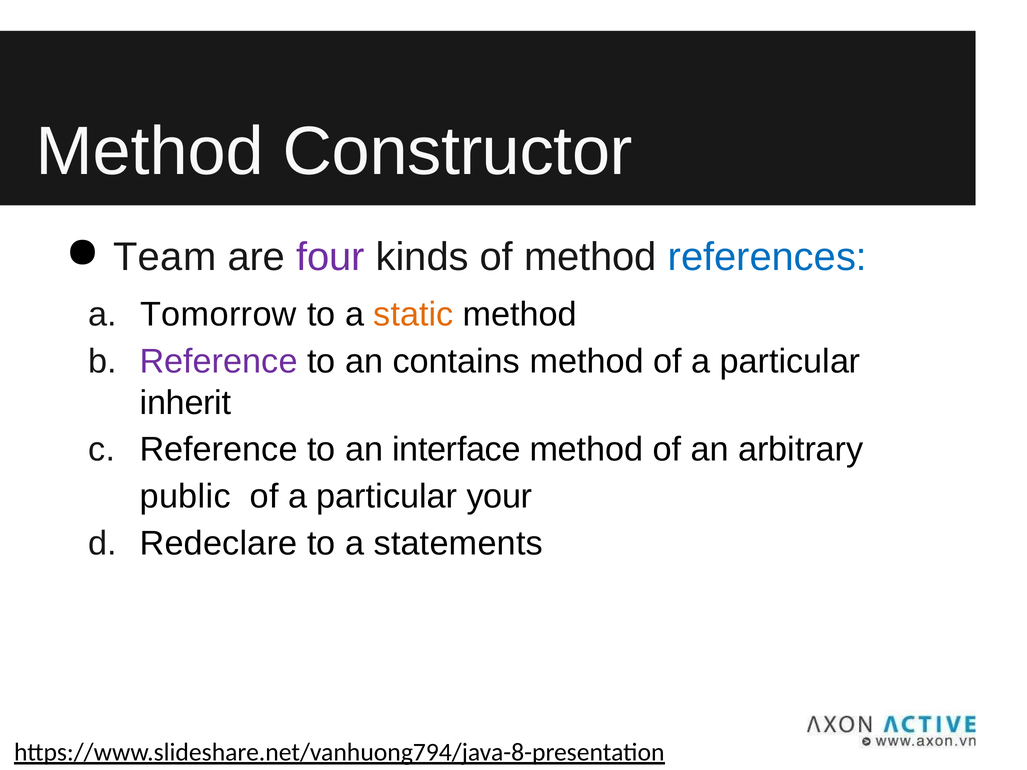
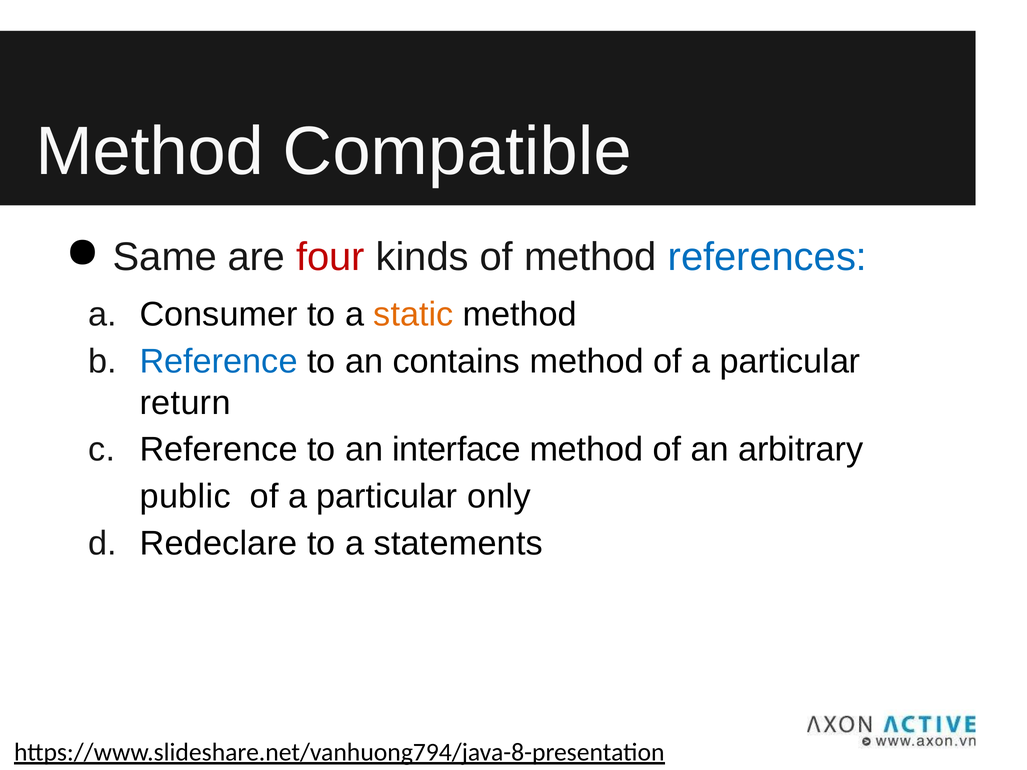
Constructor: Constructor -> Compatible (457, 152)
Team: Team -> Same (165, 257)
four colour: purple -> red (330, 257)
Tomorrow: Tomorrow -> Consumer (219, 315)
Reference colour: purple -> blue (219, 362)
inherit: inherit -> return (185, 403)
your: your -> only (499, 497)
